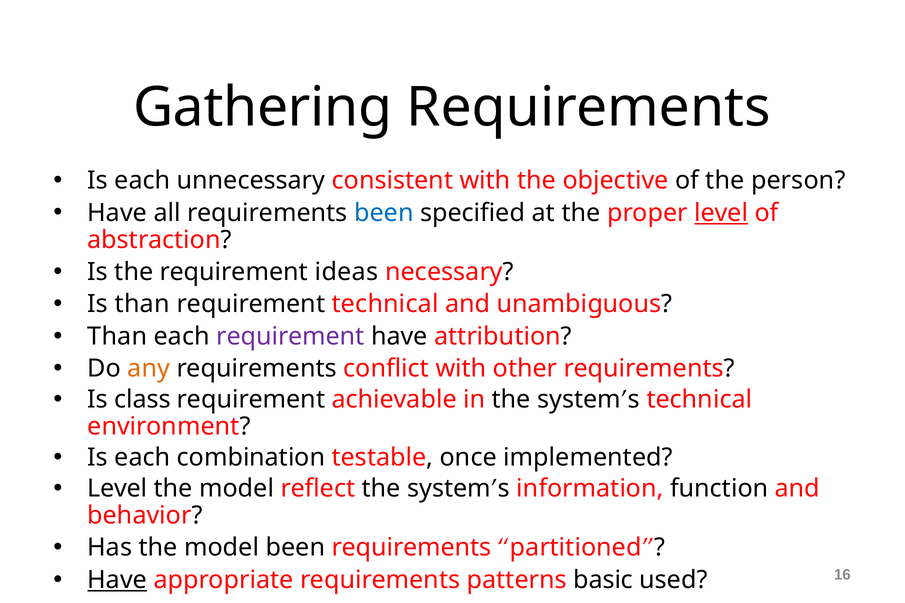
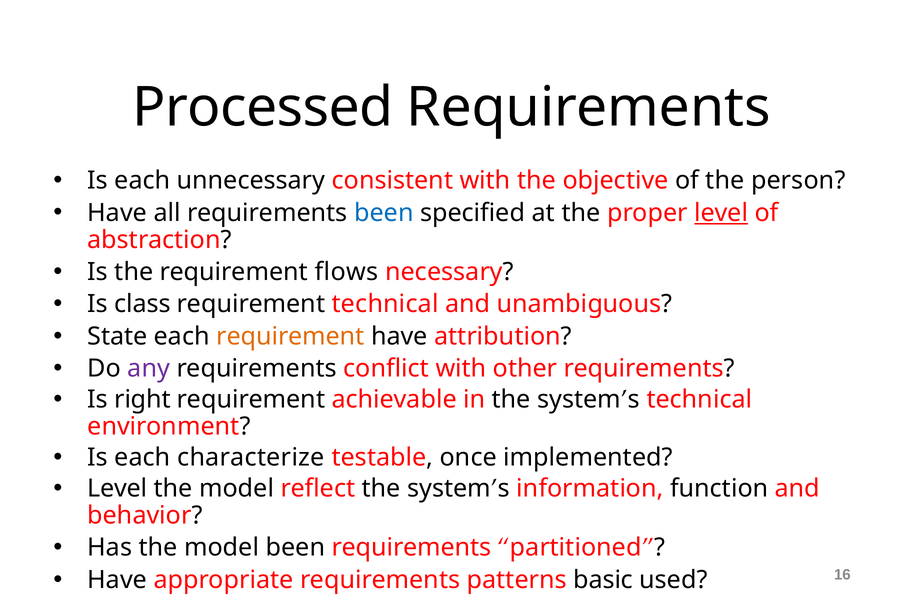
Gathering: Gathering -> Processed (263, 108)
ideas: ideas -> flows (347, 272)
Is than: than -> class (143, 304)
Than: Than -> State (117, 336)
requirement colour: purple -> orange (290, 336)
any colour: orange -> purple (149, 369)
class: class -> right (143, 400)
combination: combination -> characterize (251, 458)
Have underline: present -> none (117, 580)
